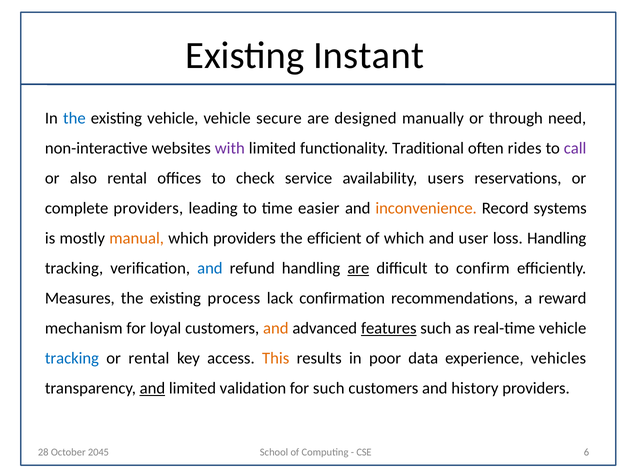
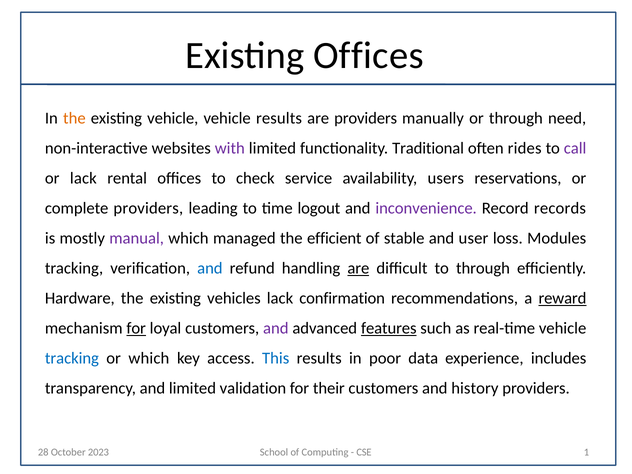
Existing Instant: Instant -> Offices (368, 56)
the colour: blue -> orange (74, 118)
vehicle secure: secure -> results (279, 118)
are designed: designed -> providers (366, 118)
or also: also -> lack (83, 178)
easier: easier -> logout (319, 208)
inconvenience colour: orange -> purple (426, 208)
systems: systems -> records (560, 208)
manual colour: orange -> purple (137, 238)
which providers: providers -> managed (244, 238)
of which: which -> stable (404, 238)
loss Handling: Handling -> Modules (557, 238)
to confirm: confirm -> through (483, 268)
Measures: Measures -> Hardware (80, 298)
process: process -> vehicles (234, 298)
reward underline: none -> present (562, 298)
for underline: none -> present (136, 328)
and colour: orange -> purple (276, 328)
or rental: rental -> which (149, 358)
This colour: orange -> blue (276, 358)
vehicles: vehicles -> includes (559, 358)
and underline: present -> none (152, 388)
for such: such -> their (329, 388)
2045: 2045 -> 2023 (98, 452)
6: 6 -> 1 (586, 452)
